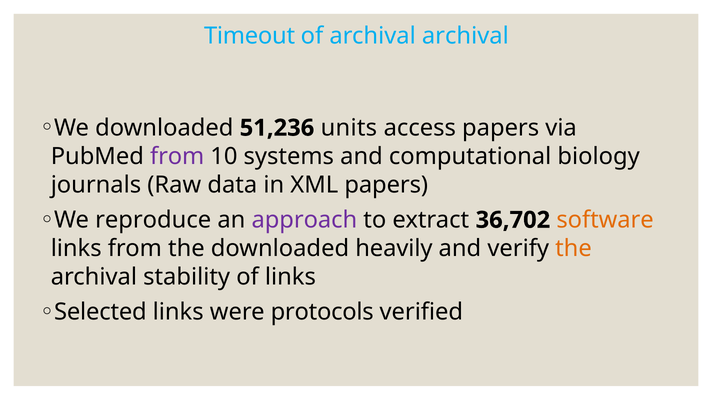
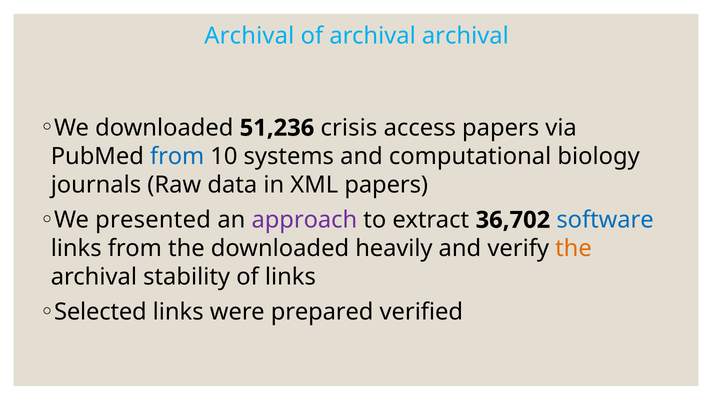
Timeout: Timeout -> Archival (249, 36)
units: units -> crisis (349, 128)
from colour: purple -> blue (177, 157)
reproduce: reproduce -> presented (153, 220)
software colour: orange -> blue (605, 220)
protocols: protocols -> prepared (322, 312)
